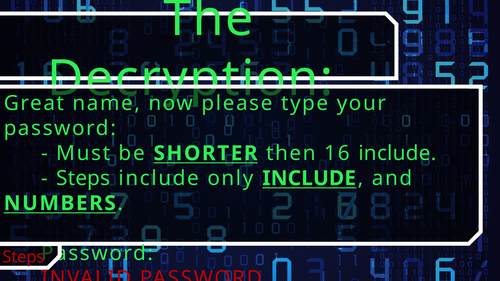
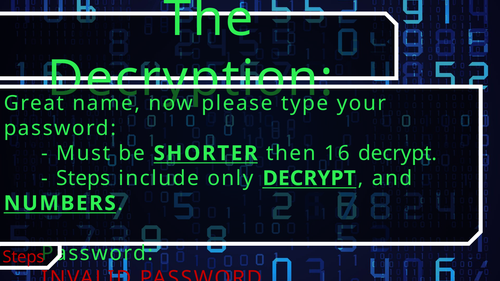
16 include: include -> decrypt (398, 153)
only INCLUDE: INCLUDE -> DECRYPT (309, 178)
